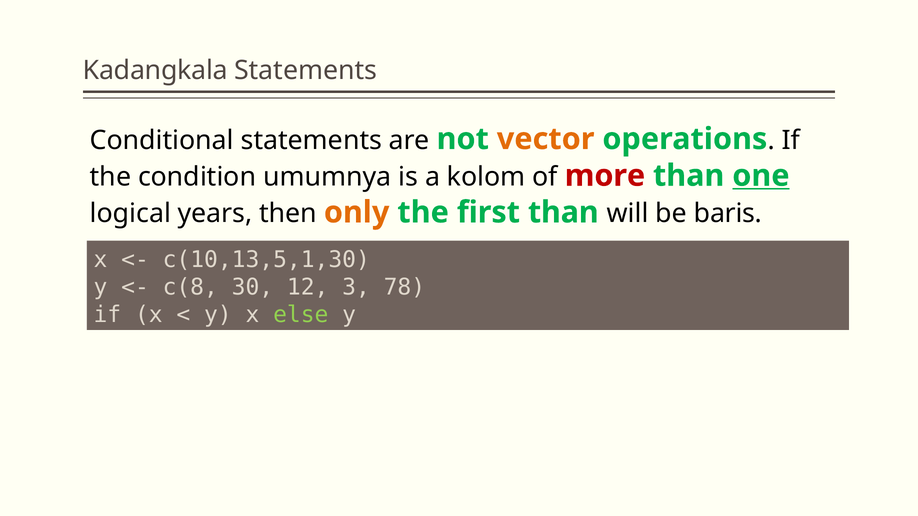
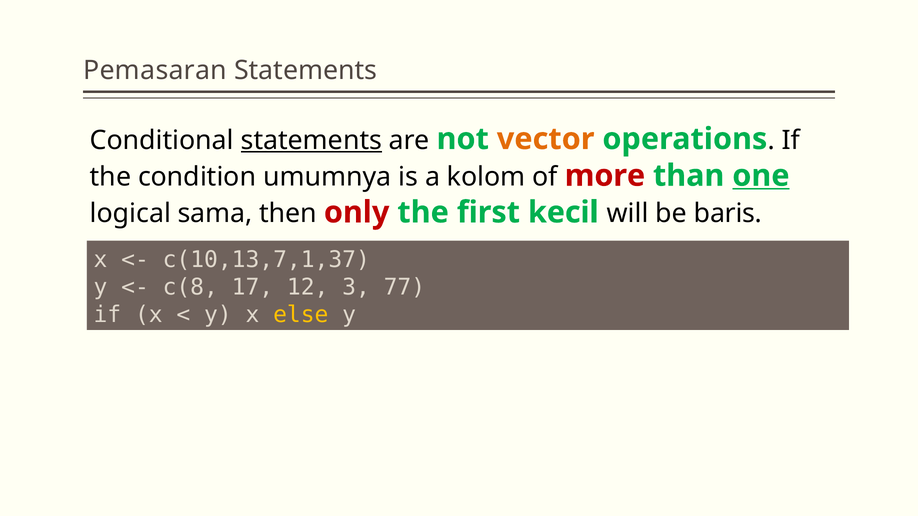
Kadangkala: Kadangkala -> Pemasaran (155, 70)
statements underline: none -> present (311, 140)
years: years -> sama (215, 214)
only colour: orange -> red (357, 213)
first than: than -> kecil (563, 213)
c(10,13,5,1,30: c(10,13,5,1,30 -> c(10,13,7,1,37 (266, 260)
30: 30 -> 17 (252, 287)
78: 78 -> 77 (404, 287)
else colour: light green -> yellow (301, 315)
